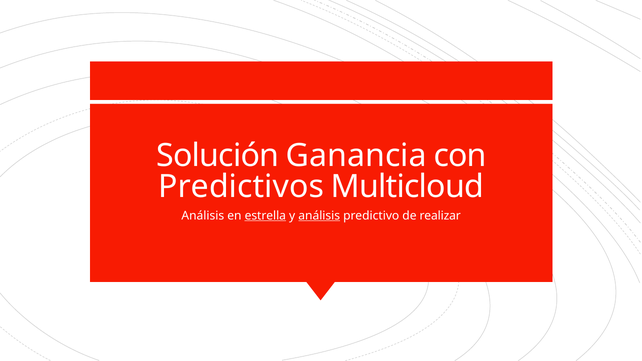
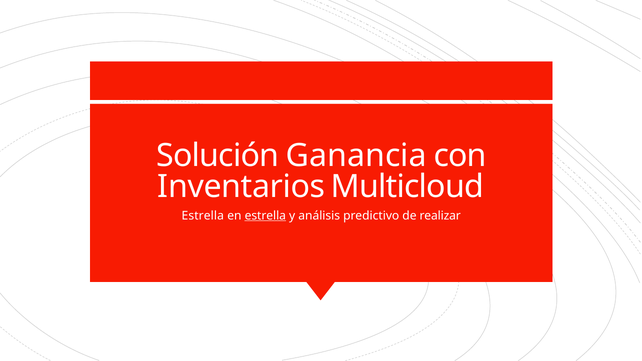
Predictivos: Predictivos -> Inventarios (241, 187)
Análisis: Análisis -> Estrella (203, 216)
análisis underline: present -> none (319, 216)
